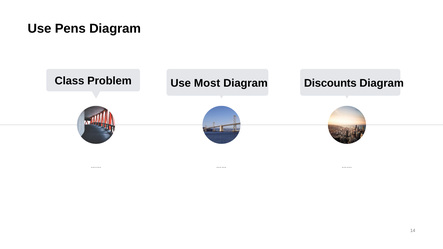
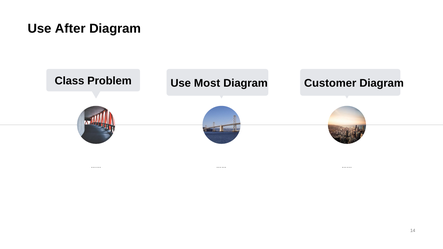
Pens: Pens -> After (70, 29)
Discounts: Discounts -> Customer (330, 83)
